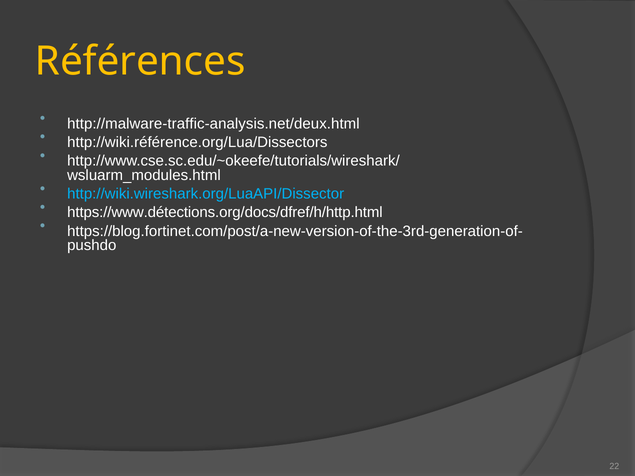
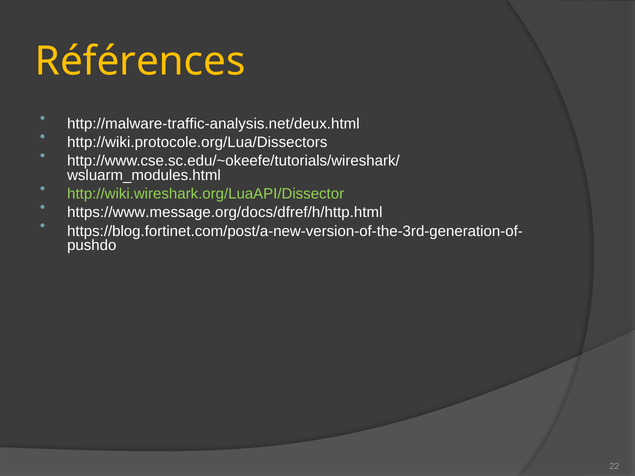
http://wiki.référence.org/Lua/Dissectors: http://wiki.référence.org/Lua/Dissectors -> http://wiki.protocole.org/Lua/Dissectors (197, 142)
http://wiki.wireshark.org/LuaAPI/Dissector colour: light blue -> light green (206, 194)
https://www.détections.org/docs/dfref/h/http.html: https://www.détections.org/docs/dfref/h/http.html -> https://www.message.org/docs/dfref/h/http.html (225, 213)
